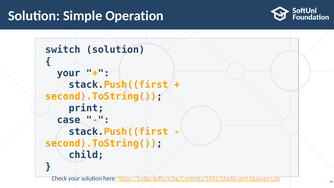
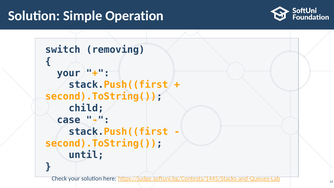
switch solution: solution -> removing (115, 50)
print: print -> child (86, 108)
child: child -> until (86, 155)
